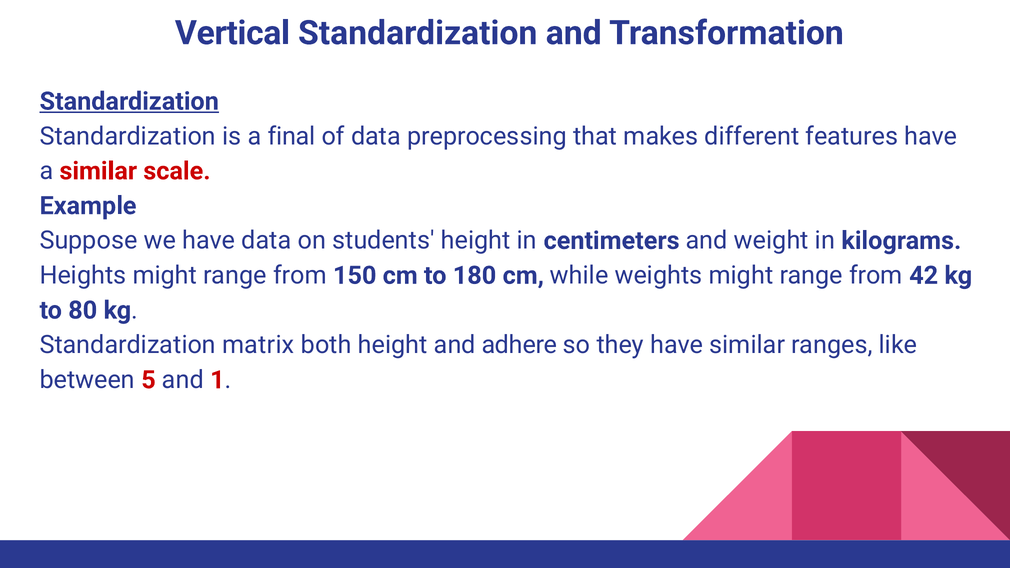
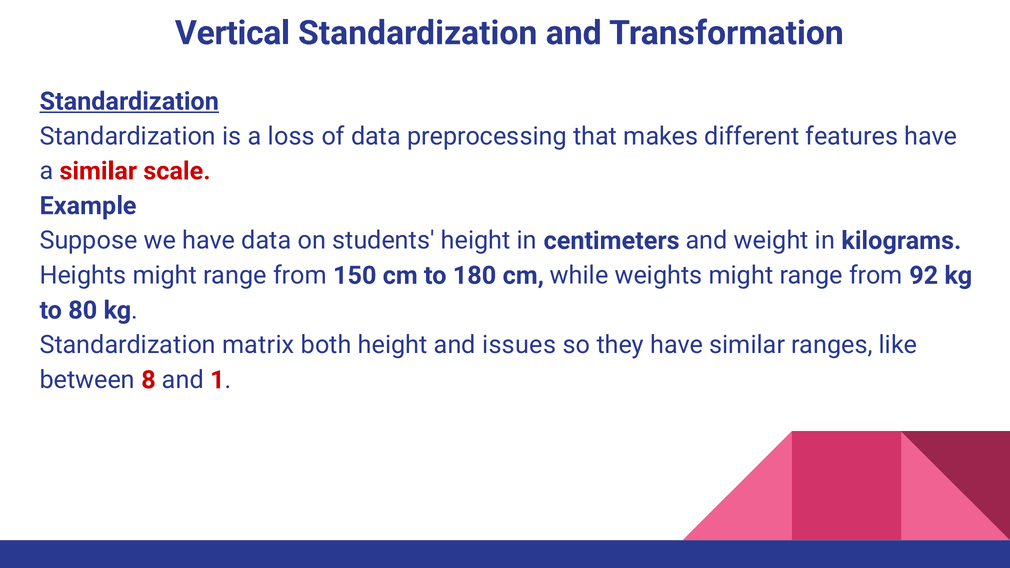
final: final -> loss (291, 136)
42: 42 -> 92 (924, 276)
adhere: adhere -> issues (519, 345)
5: 5 -> 8 (148, 380)
